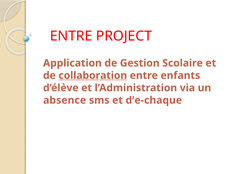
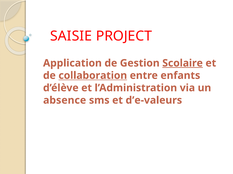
ENTRE: ENTRE -> SAISIE (71, 36)
Scolaire underline: none -> present (183, 63)
d’e-chaque: d’e-chaque -> d’e-valeurs (154, 101)
